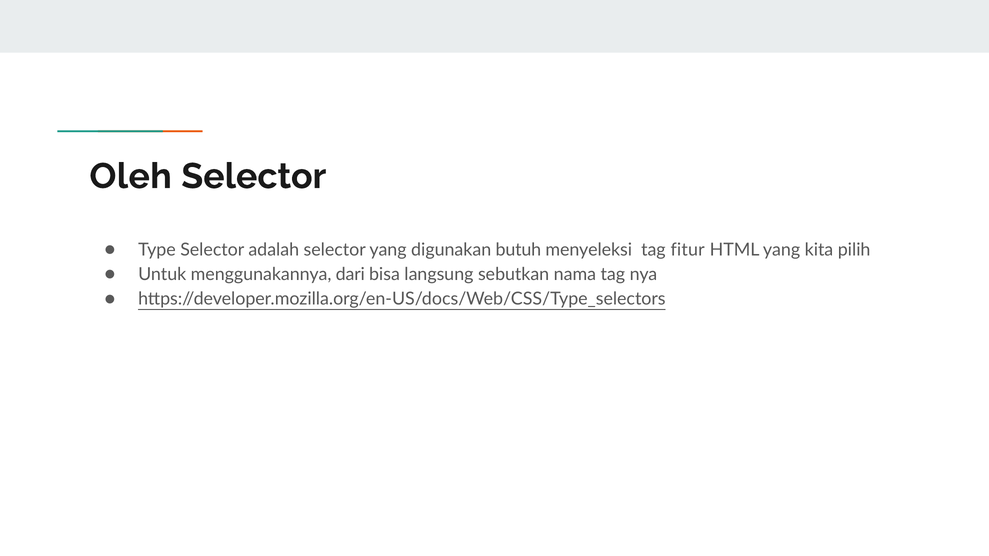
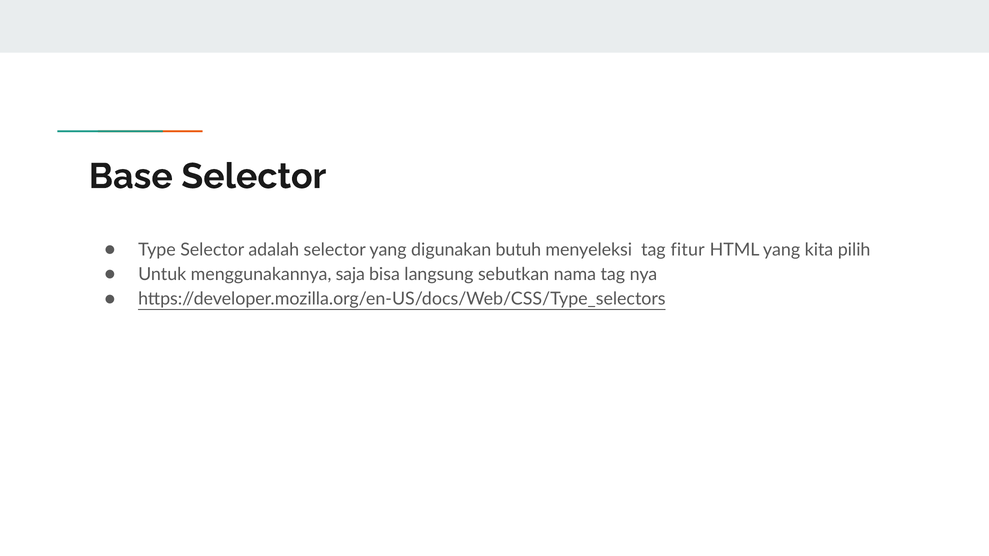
Oleh: Oleh -> Base (131, 176)
dari: dari -> saja (350, 275)
